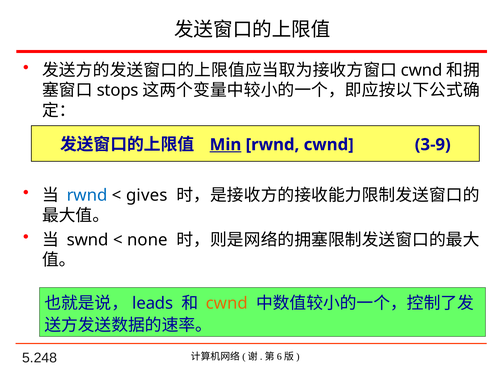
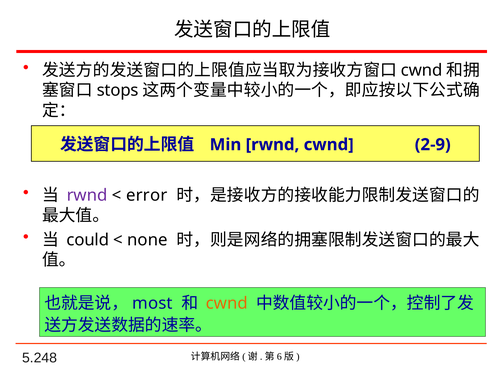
Min underline: present -> none (225, 145)
3-9: 3-9 -> 2-9 (433, 145)
rwnd colour: blue -> purple (87, 196)
gives: gives -> error (147, 196)
swnd: swnd -> could (88, 240)
leads: leads -> most (152, 303)
